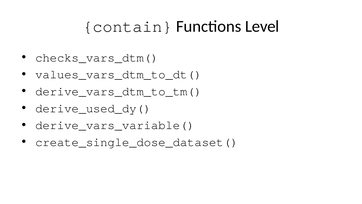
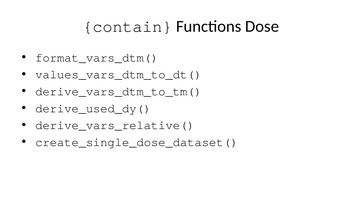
Level: Level -> Dose (262, 26)
checks_vars_dtm(: checks_vars_dtm( -> format_vars_dtm( (97, 57)
derive_vars_variable(: derive_vars_variable( -> derive_vars_relative( (115, 125)
